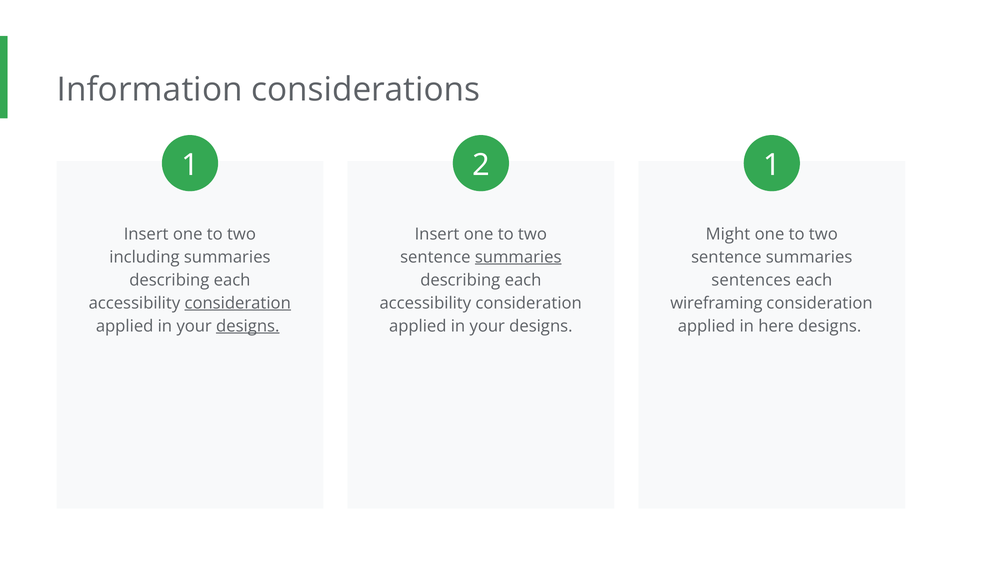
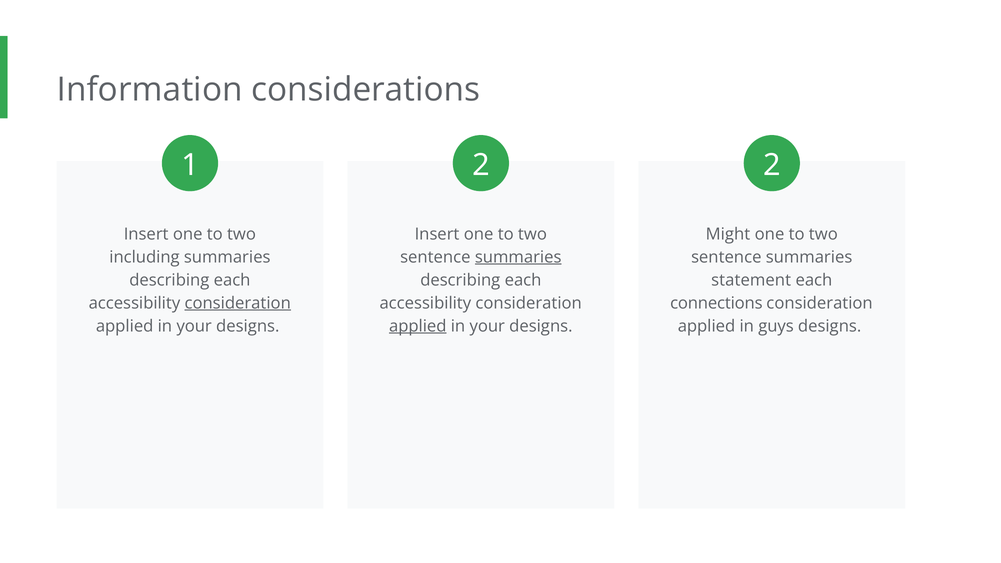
2 1: 1 -> 2 (772, 165)
sentences: sentences -> statement (751, 280)
wireframing: wireframing -> connections (716, 303)
designs underline: present -> none (248, 326)
applied underline: none -> present (418, 326)
here: here -> guys (776, 326)
